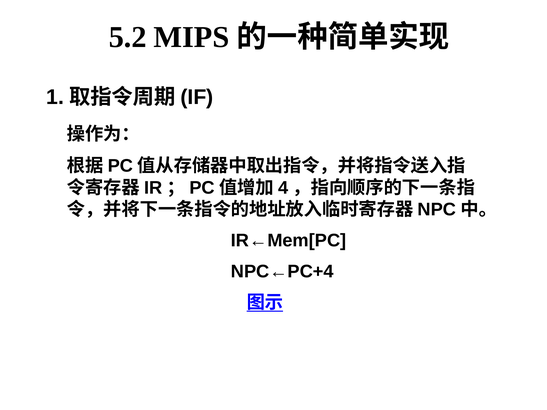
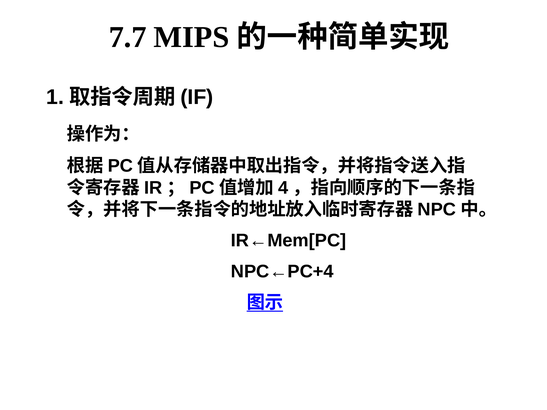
5.2: 5.2 -> 7.7 (128, 37)
